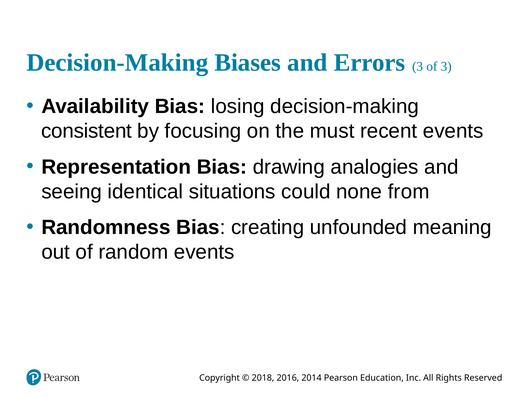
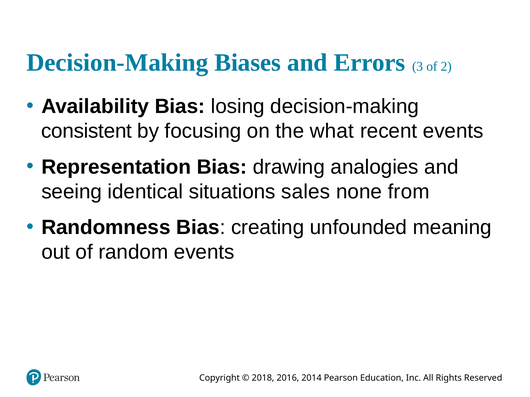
of 3: 3 -> 2 (446, 67)
must: must -> what (332, 131)
could: could -> sales (306, 192)
